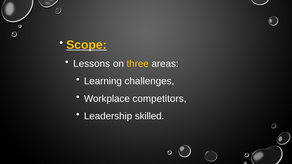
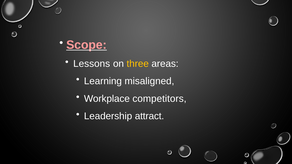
Scope colour: yellow -> pink (87, 45)
challenges: challenges -> misaligned (149, 81)
skilled: skilled -> attract (150, 116)
